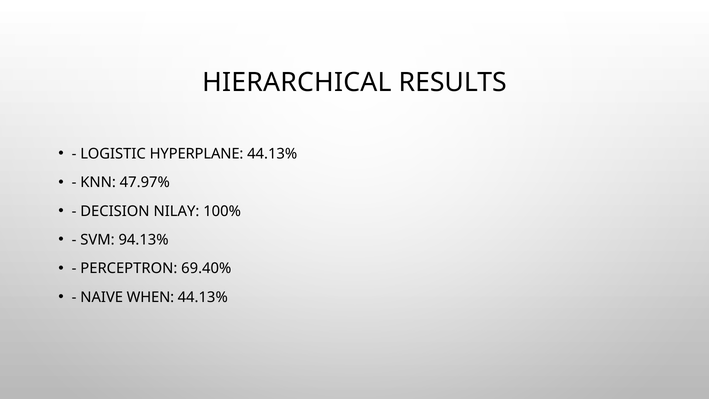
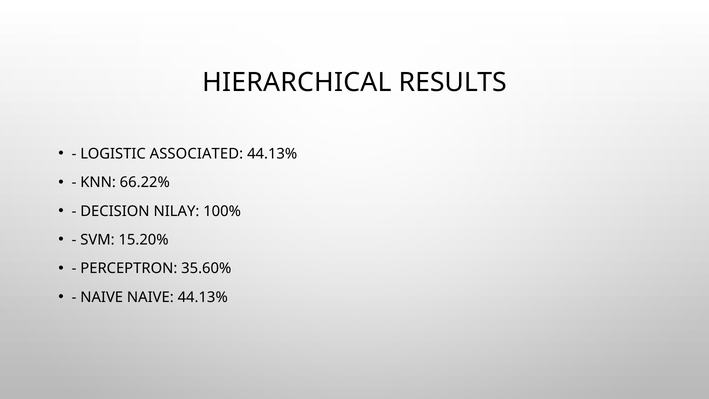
HYPERPLANE: HYPERPLANE -> ASSOCIATED (196, 154)
47.97%: 47.97% -> 66.22% (145, 182)
94.13%: 94.13% -> 15.20% (144, 240)
69.40%: 69.40% -> 35.60% (206, 268)
NAIVE WHEN: WHEN -> NAIVE (150, 297)
